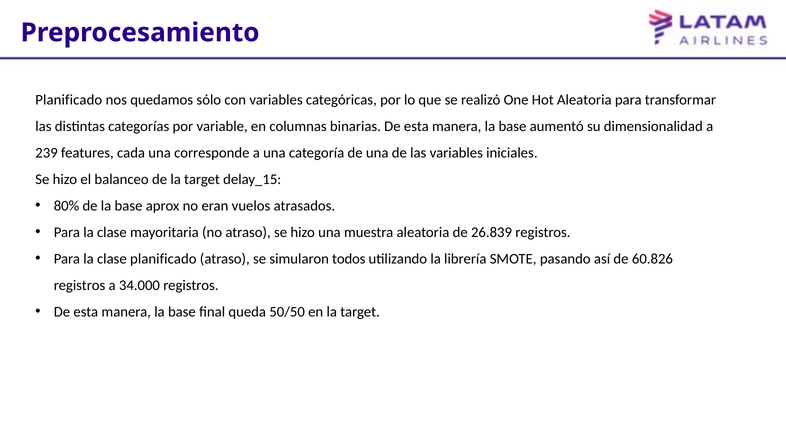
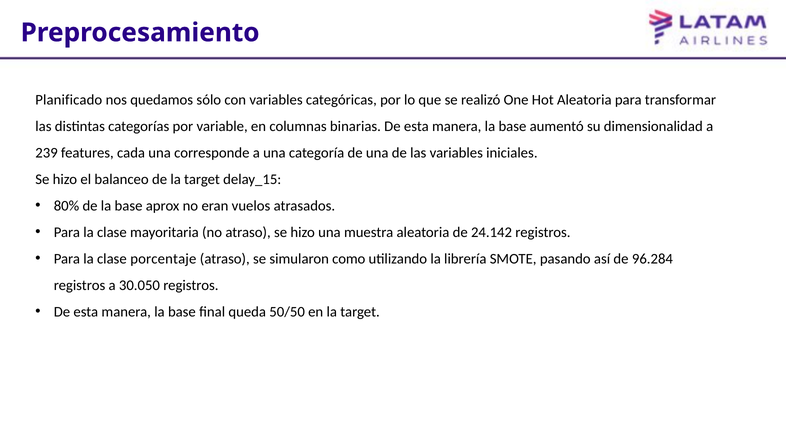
26.839: 26.839 -> 24.142 (492, 232)
clase planificado: planificado -> porcentaje (163, 259)
todos: todos -> como (349, 259)
60.826: 60.826 -> 96.284 (652, 259)
34.000: 34.000 -> 30.050 (139, 285)
